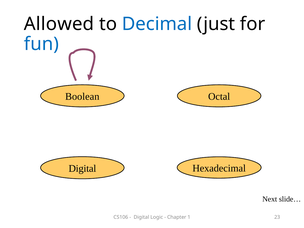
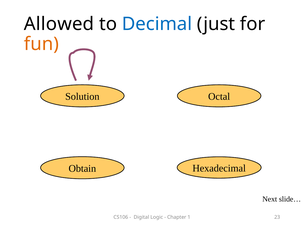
fun colour: blue -> orange (41, 44)
Boolean: Boolean -> Solution (82, 97)
Digital: Digital -> Obtain (82, 168)
